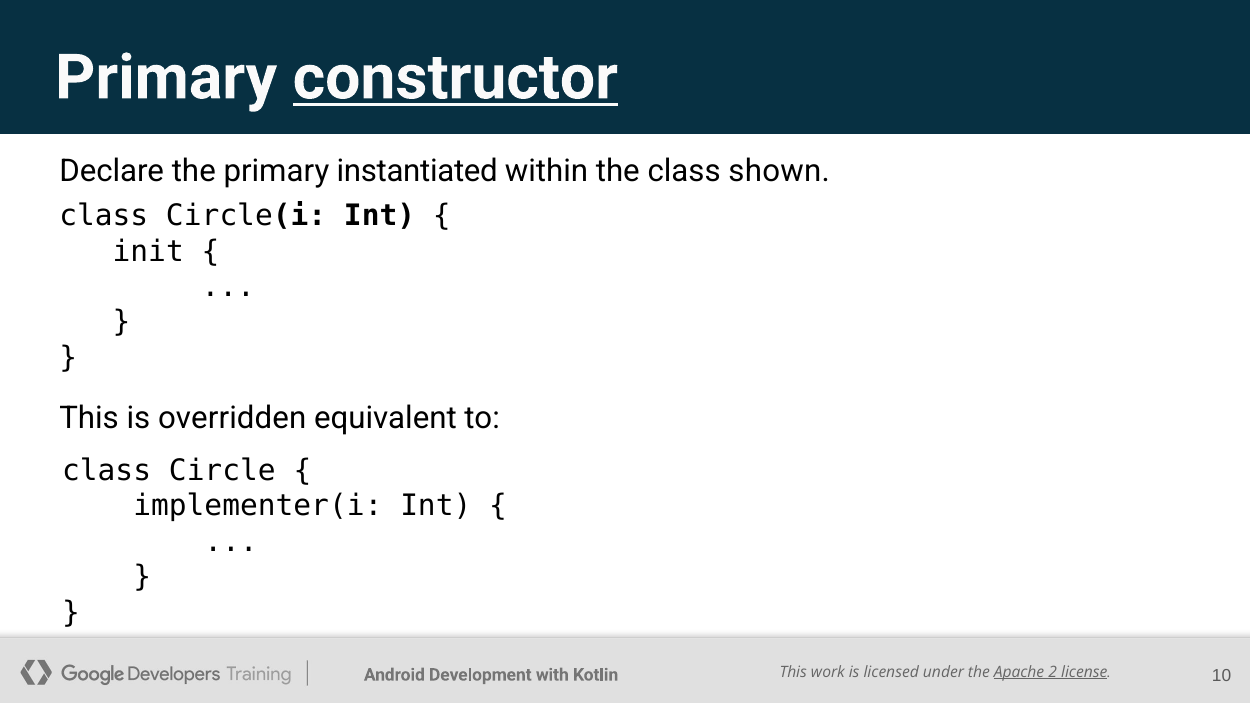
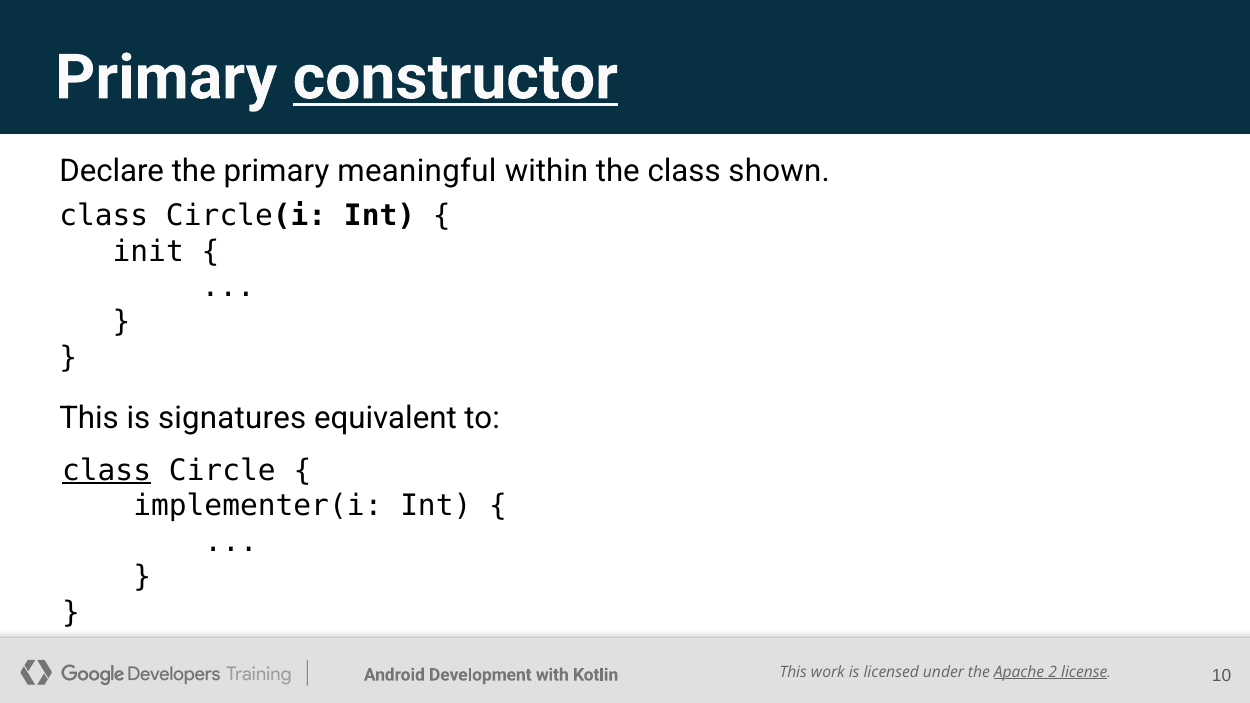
instantiated: instantiated -> meaningful (417, 171)
overridden: overridden -> signatures (232, 418)
class underline: none -> present (107, 471)
